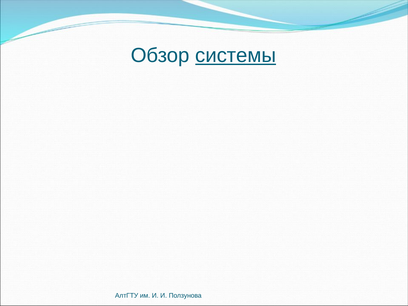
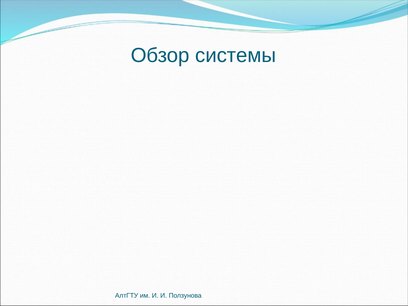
системы underline: present -> none (236, 56)
